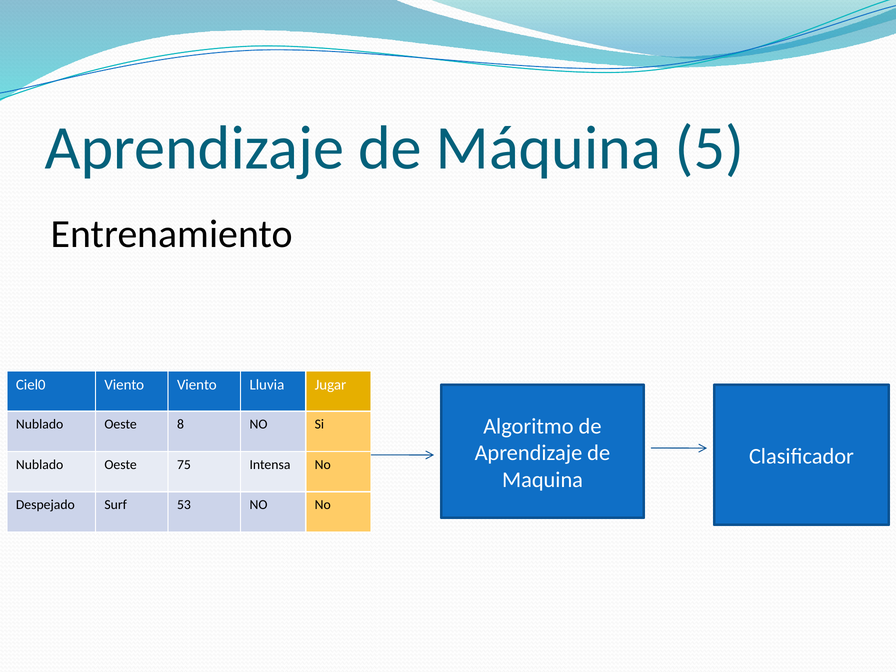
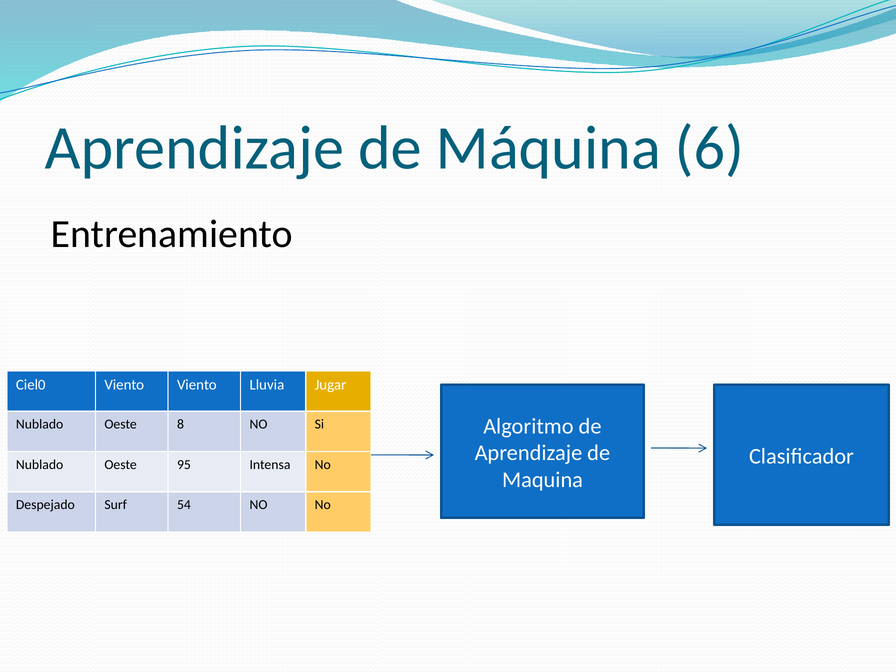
5: 5 -> 6 (709, 148)
75: 75 -> 95 (184, 465)
53: 53 -> 54 (184, 505)
